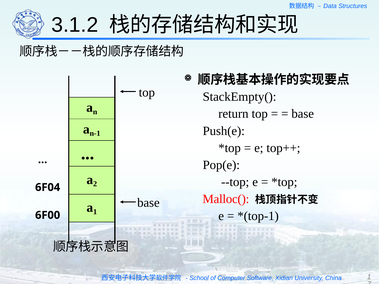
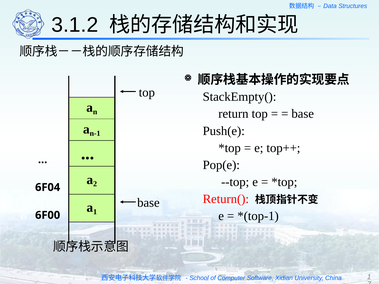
Malloc(: Malloc( -> Return( (226, 199)
